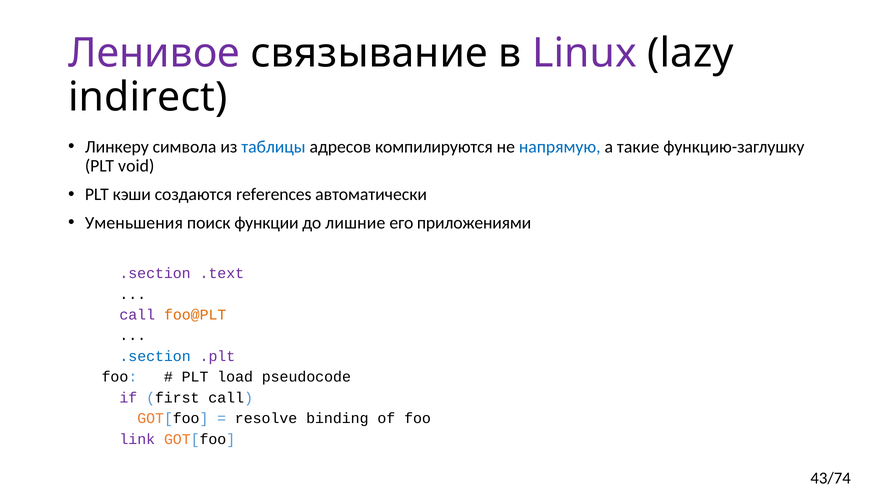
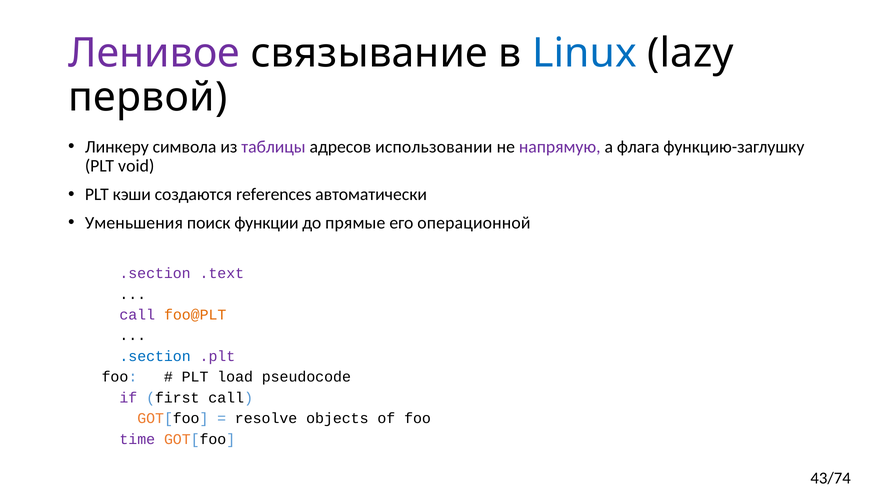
Linux colour: purple -> blue (585, 53)
indirect: indirect -> первой (148, 97)
таблицы colour: blue -> purple (274, 147)
компилируются: компилируются -> использовании (434, 147)
напрямую colour: blue -> purple (560, 147)
такие: такие -> флага (638, 147)
лишние: лишние -> прямые (355, 223)
приложениями: приложениями -> операционной (474, 223)
binding: binding -> objects (337, 418)
link: link -> time (137, 439)
